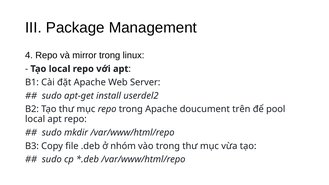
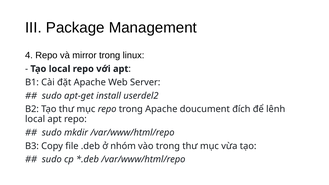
trên: trên -> đích (241, 109)
pool: pool -> lênh (276, 109)
